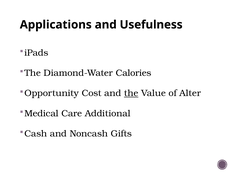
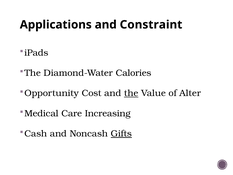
Usefulness: Usefulness -> Constraint (151, 25)
Additional: Additional -> Increasing (108, 113)
Gifts underline: none -> present (121, 133)
